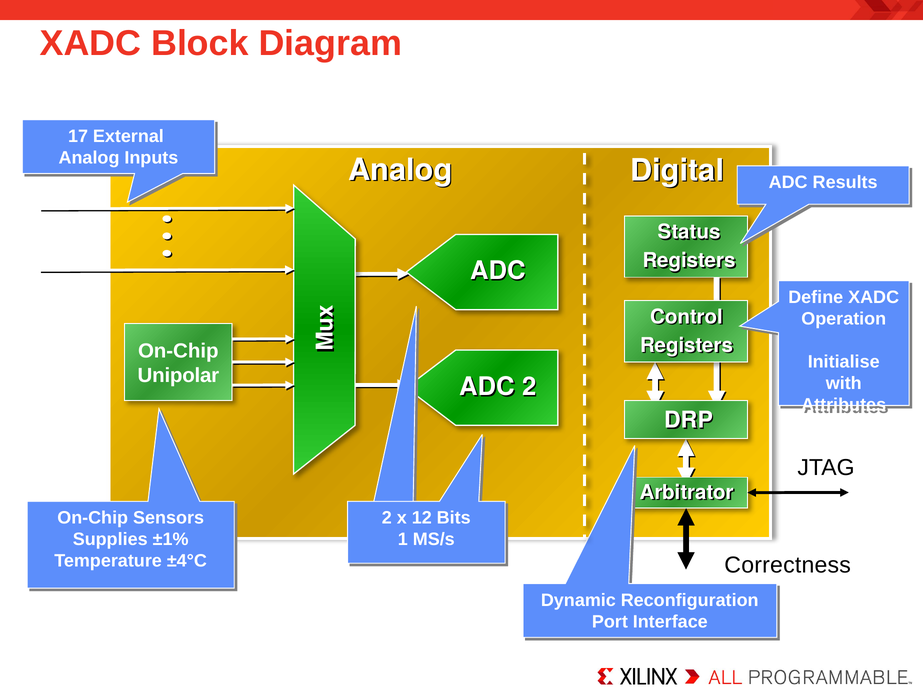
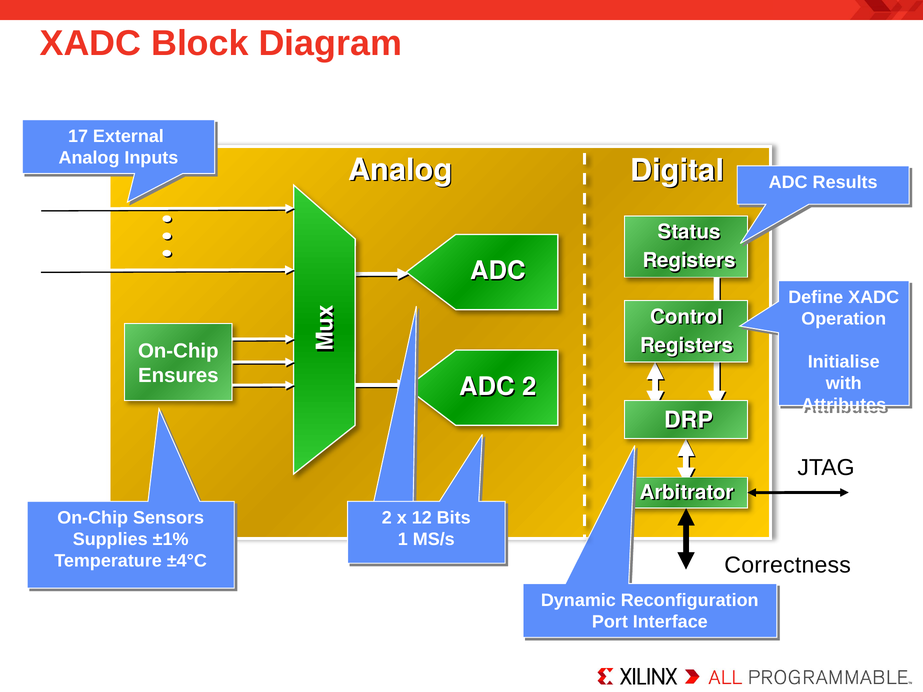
Unipolar: Unipolar -> Ensures (178, 376)
